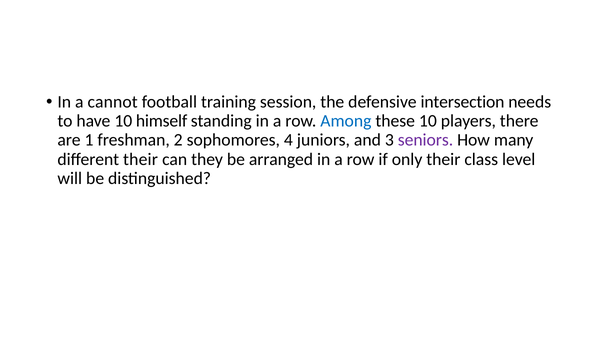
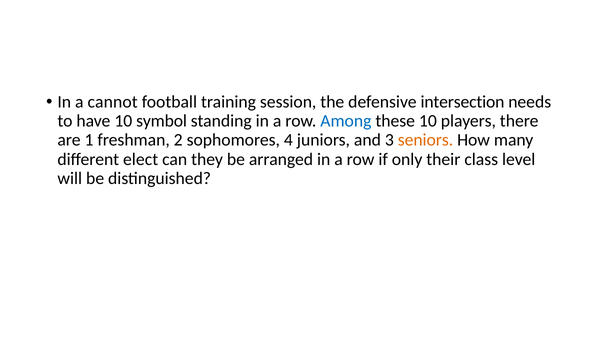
himself: himself -> symbol (162, 121)
seniors colour: purple -> orange (426, 140)
different their: their -> elect (141, 159)
